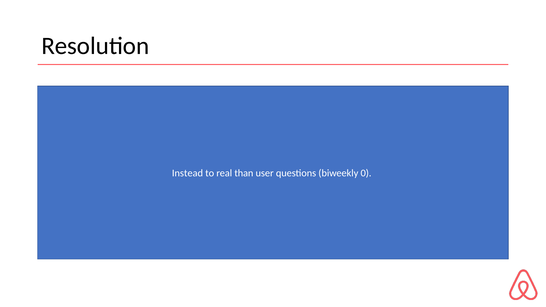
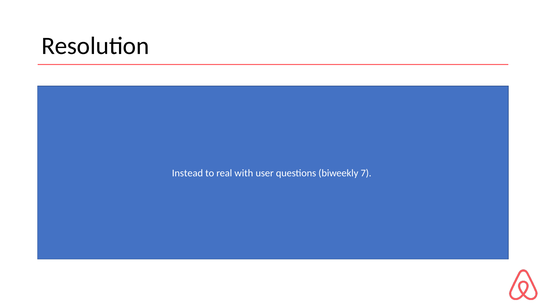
than: than -> with (244, 173)
0: 0 -> 7 (366, 173)
